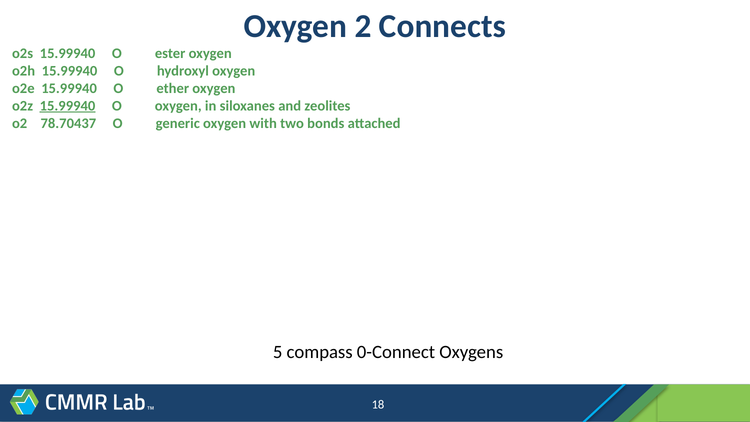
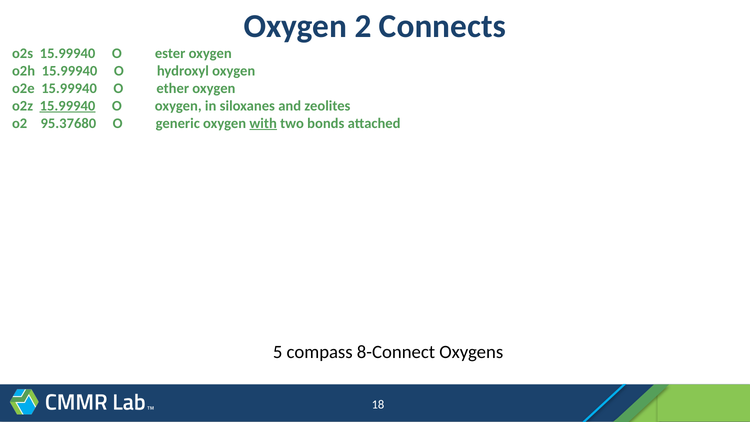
78.70437: 78.70437 -> 95.37680 (68, 123)
with underline: none -> present (263, 123)
0-Connect: 0-Connect -> 8-Connect (396, 352)
